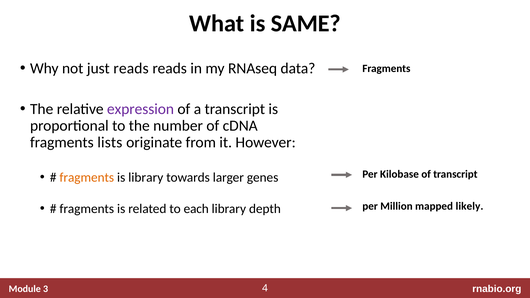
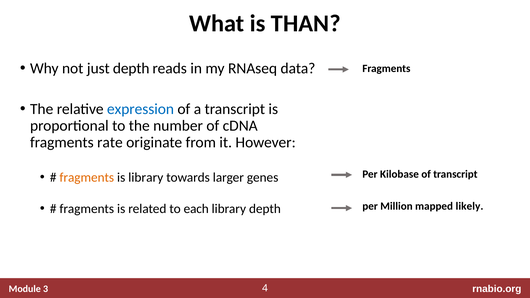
SAME: SAME -> THAN (306, 24)
just reads: reads -> depth (131, 68)
expression colour: purple -> blue (140, 109)
lists: lists -> rate (110, 143)
